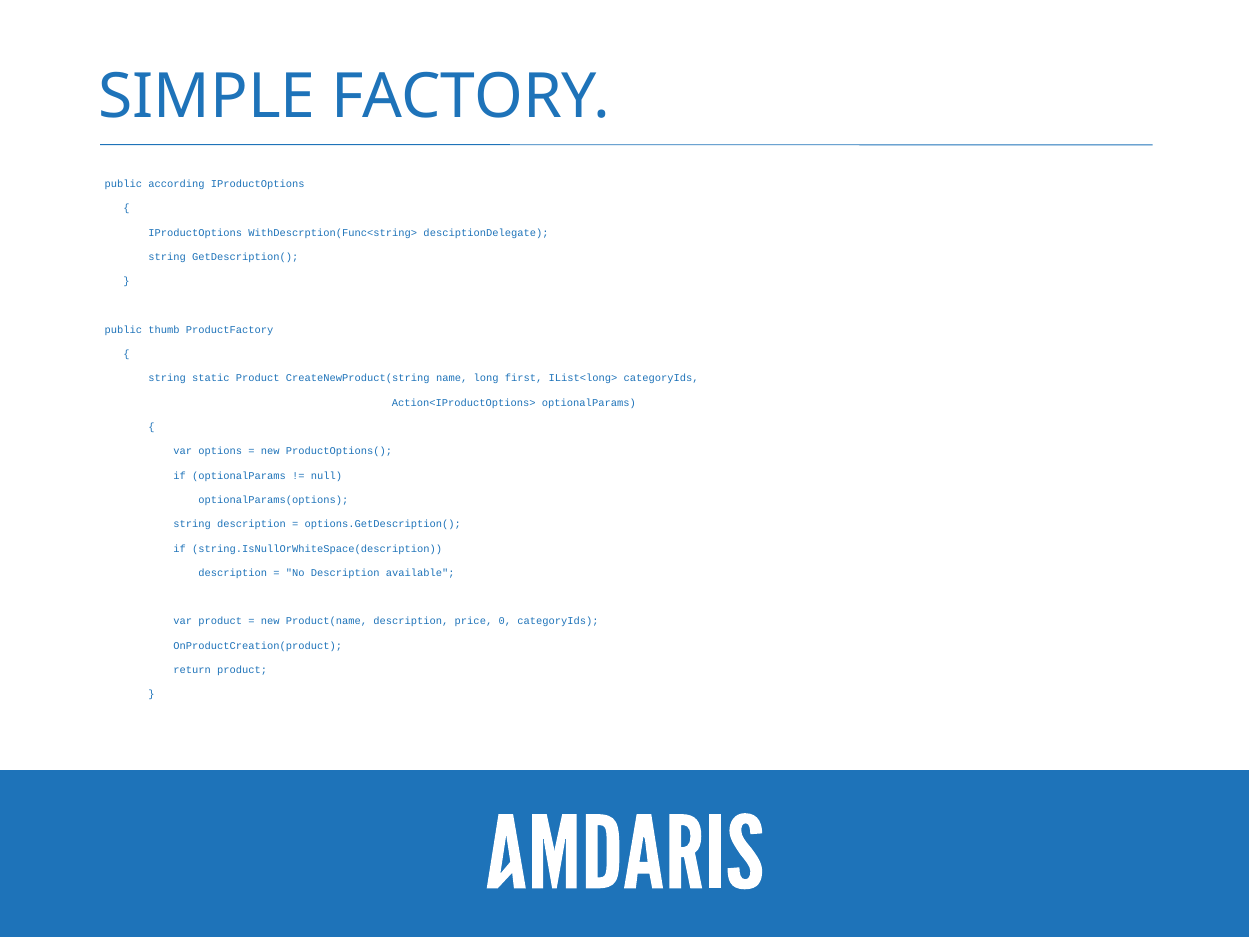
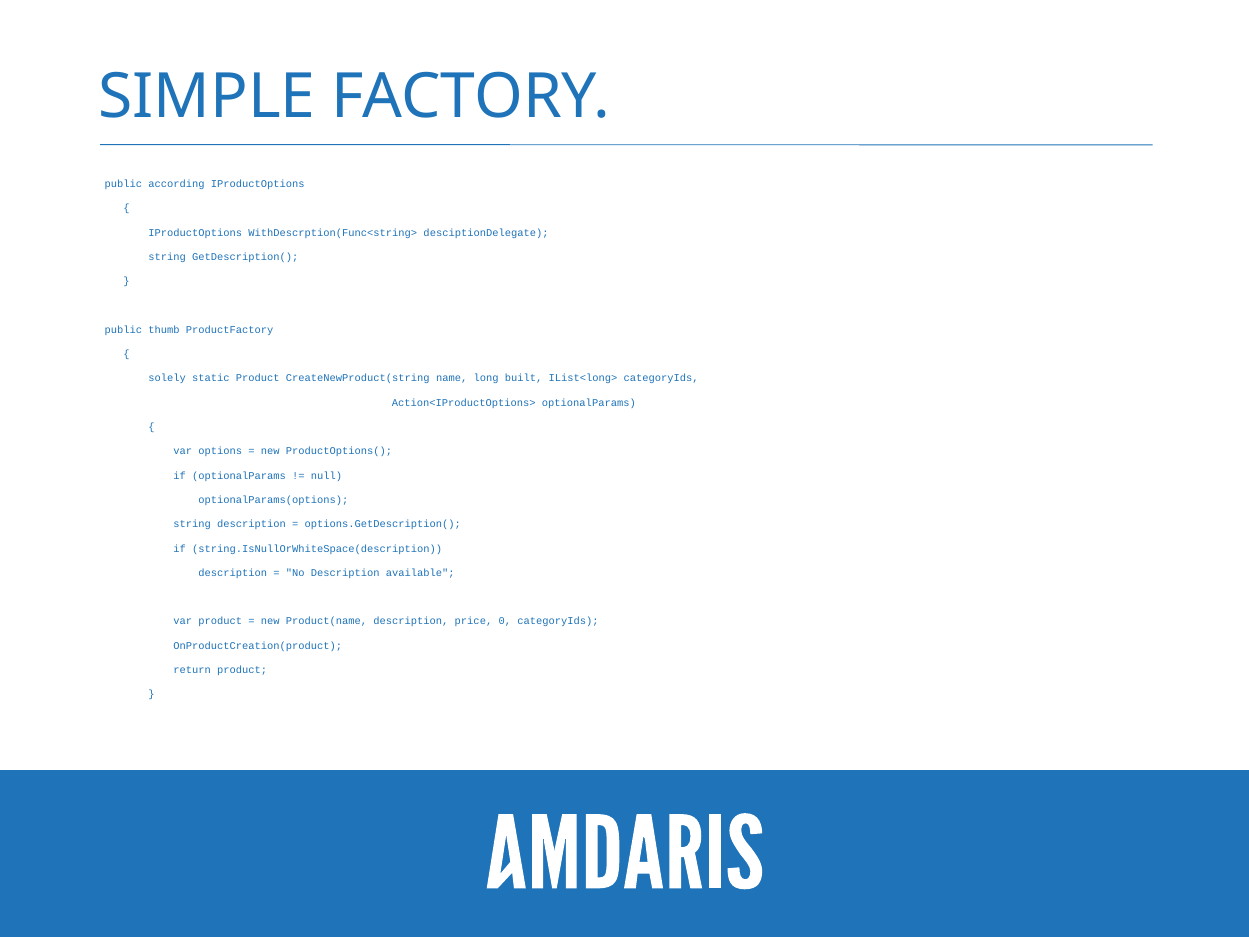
string: string -> solely (167, 378)
first: first -> built (524, 378)
